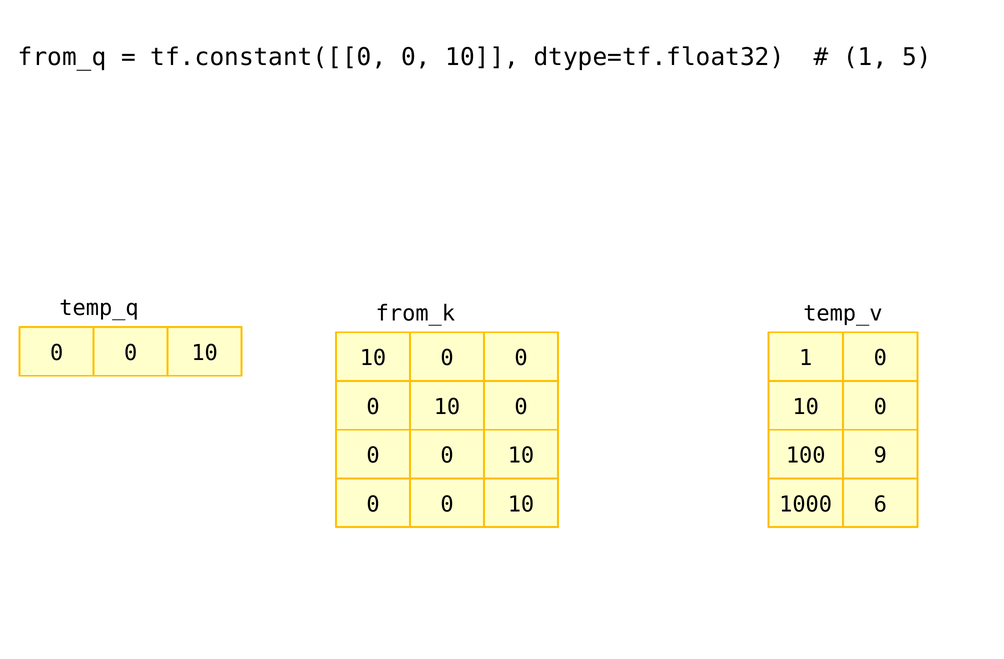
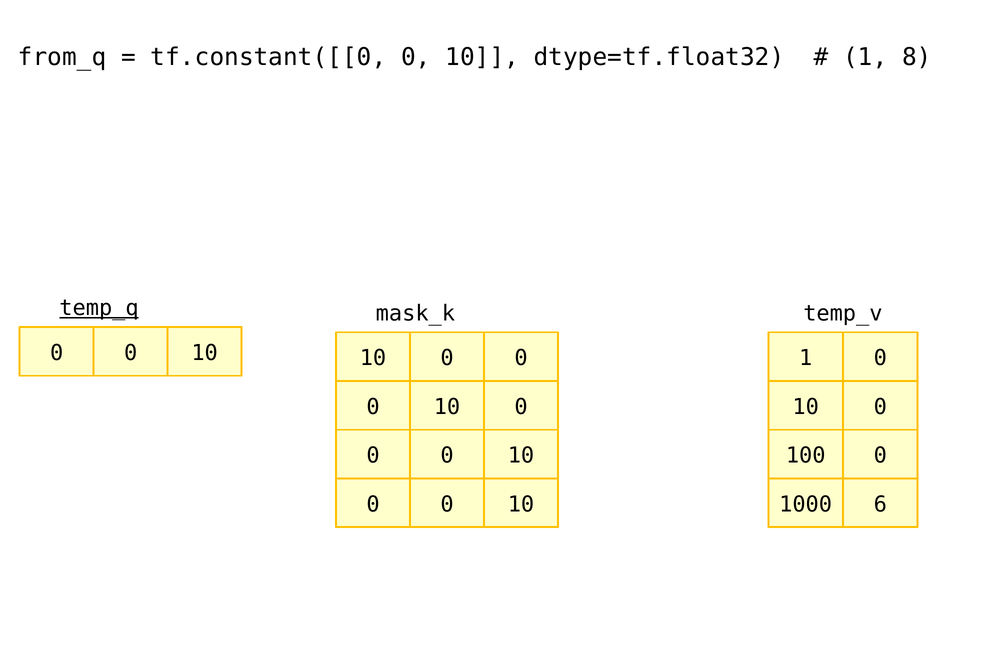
5: 5 -> 8 (917, 57)
temp_q underline: none -> present (99, 308)
from_k: from_k -> mask_k (415, 314)
100 9: 9 -> 0 (880, 456)
